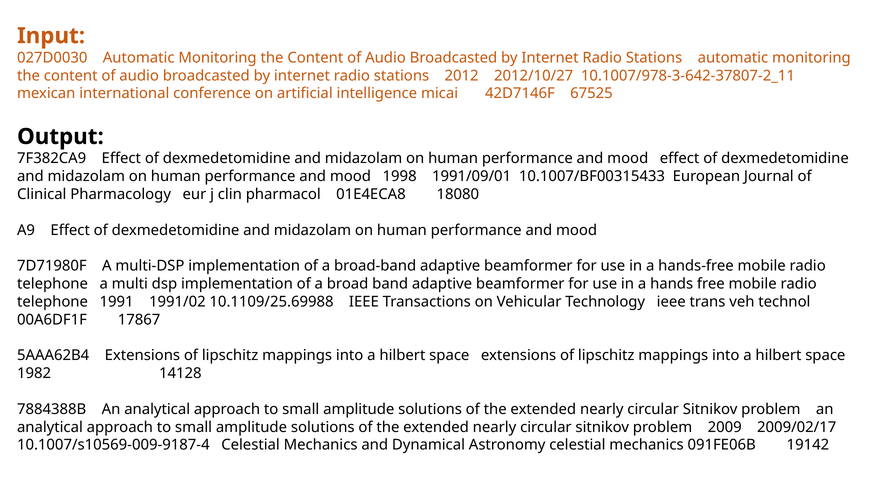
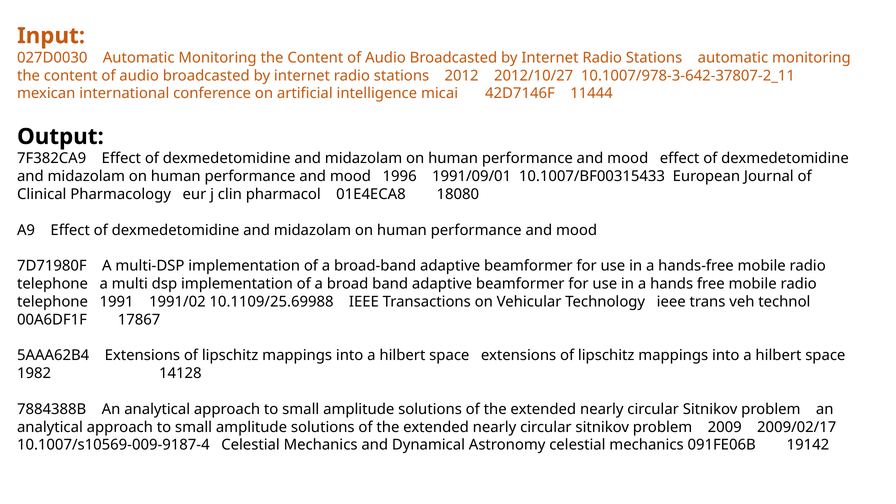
67525: 67525 -> 11444 (591, 94)
1998: 1998 -> 1996 (400, 176)
